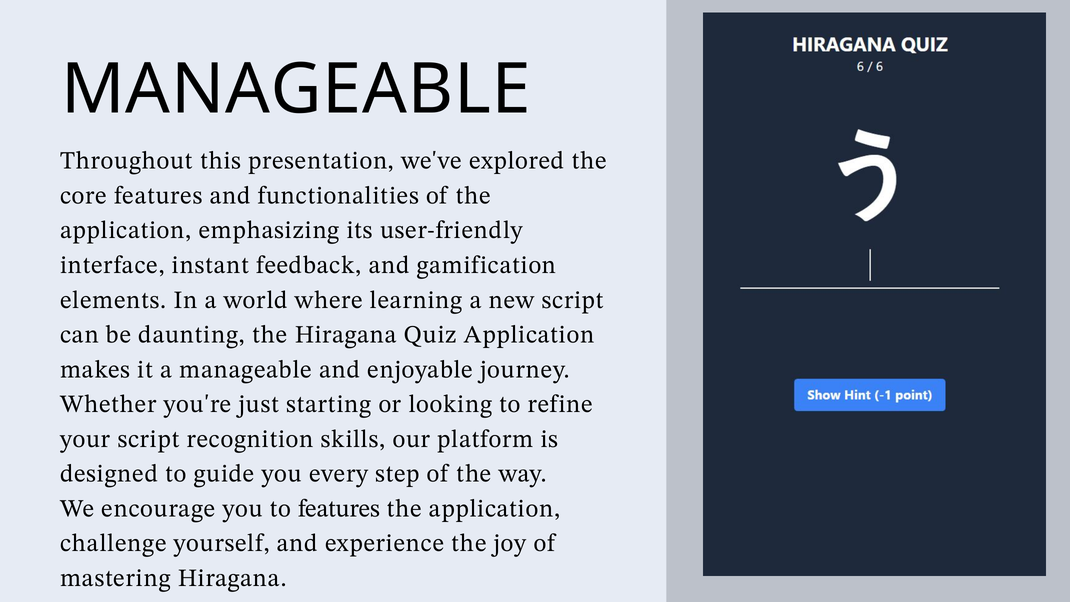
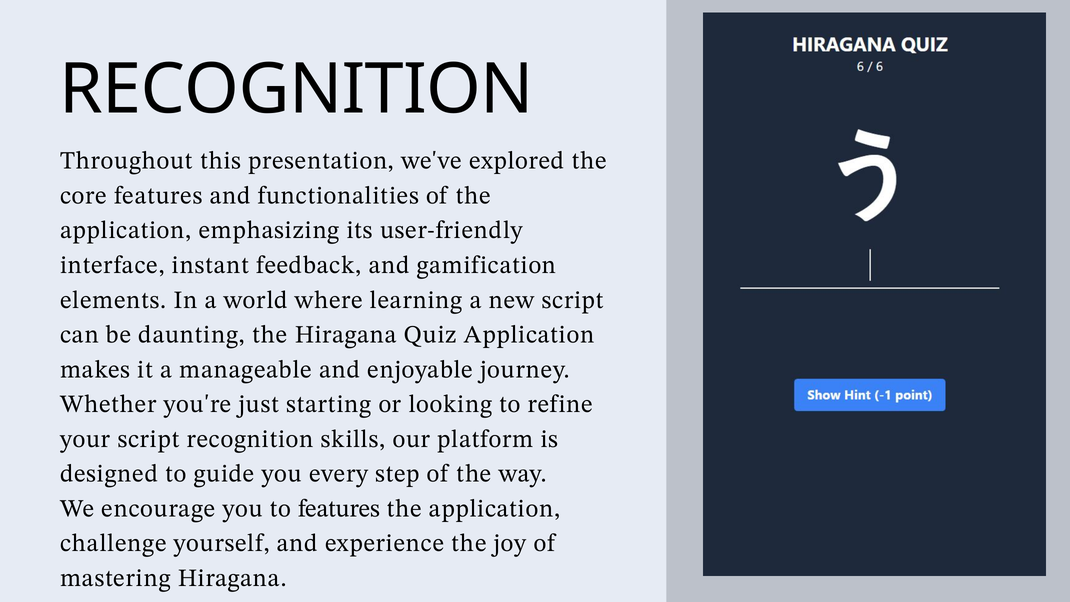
MANAGEABLE: MANAGEABLE -> RECOGNITION (297, 89)
